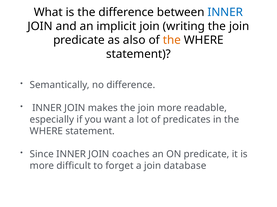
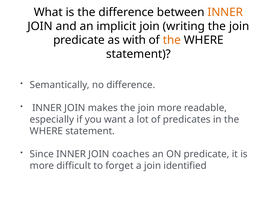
INNER colour: blue -> orange (225, 12)
also: also -> with (134, 40)
database: database -> identified (185, 166)
